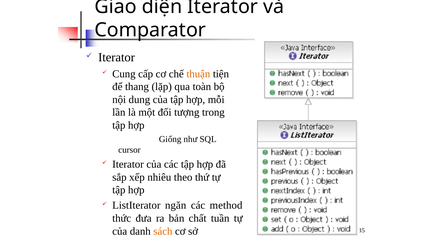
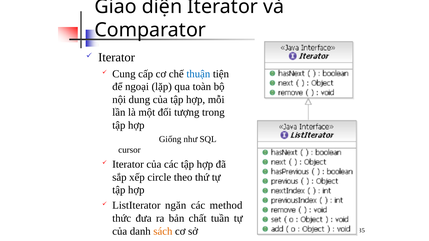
thuận colour: orange -> blue (198, 74)
thang: thang -> ngoại (137, 87)
nhiêu: nhiêu -> circle (159, 177)
